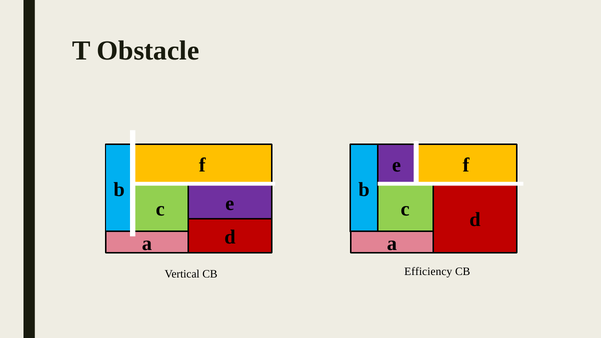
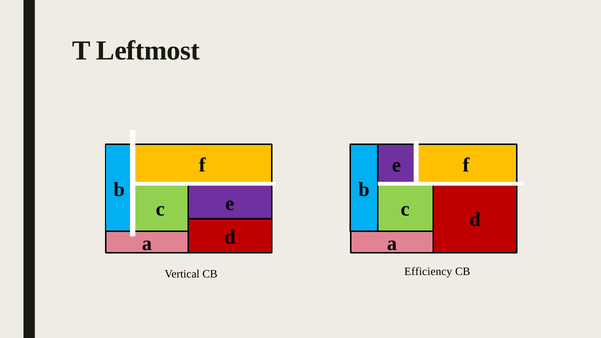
Obstacle: Obstacle -> Leftmost (148, 51)
